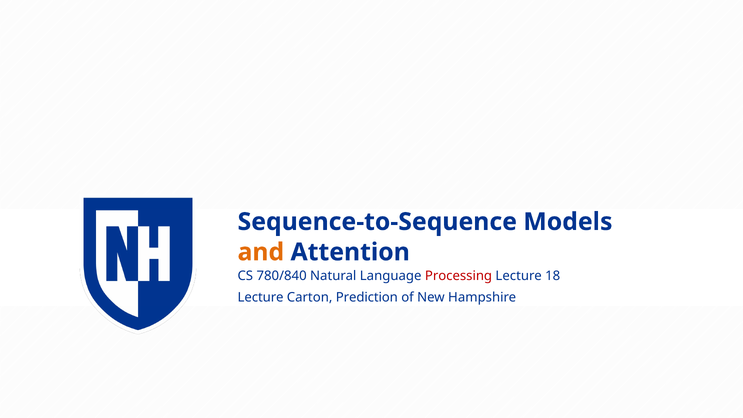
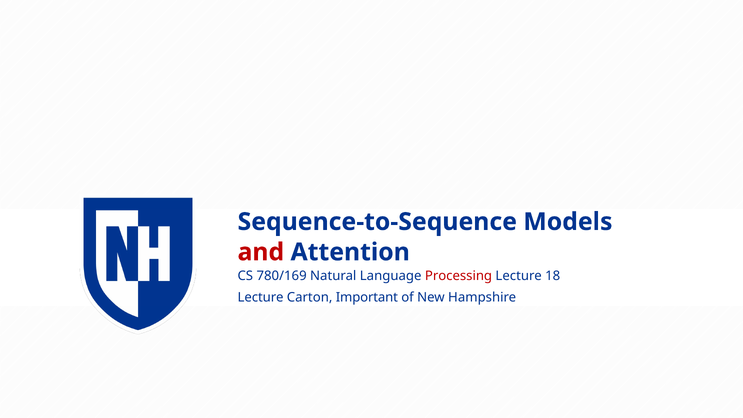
and colour: orange -> red (261, 252)
780/840: 780/840 -> 780/169 (282, 276)
Prediction: Prediction -> Important (367, 297)
